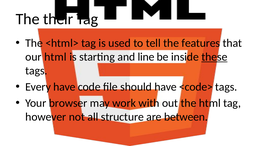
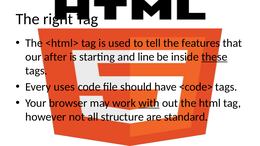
their: their -> right (58, 19)
our html: html -> after (56, 57)
Every have: have -> uses (64, 87)
with underline: none -> present (149, 103)
between: between -> standard (186, 117)
